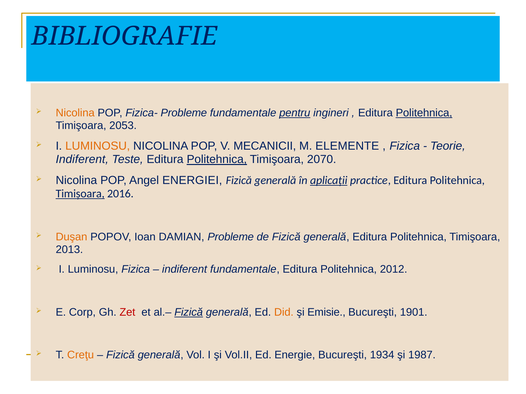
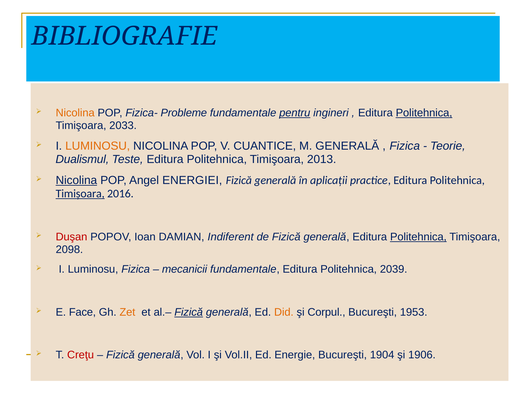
2053: 2053 -> 2033 (123, 126)
MECANICII: MECANICII -> CUANTICE (265, 146)
M ELEMENTE: ELEMENTE -> GENERALĂ (347, 146)
Indiferent: Indiferent -> Dualismul (82, 160)
Politehnica underline: present -> none (217, 160)
2070: 2070 -> 2013 (322, 160)
Nicolina underline: none -> present (76, 181)
aplicații underline: present -> none (329, 181)
Duşan colour: orange -> red (71, 237)
DAMIAN Probleme: Probleme -> Indiferent (231, 237)
Politehnica underline: none -> present (418, 237)
2013: 2013 -> 2098 (69, 250)
indiferent: indiferent -> mecanicii (185, 270)
2012: 2012 -> 2039 (394, 270)
Corp: Corp -> Face (82, 313)
Zet colour: red -> orange (127, 313)
Emisie: Emisie -> Corpul (326, 313)
1901: 1901 -> 1953 (414, 313)
Creţu colour: orange -> red (81, 355)
1934: 1934 -> 1904 (382, 355)
1987: 1987 -> 1906 (422, 355)
